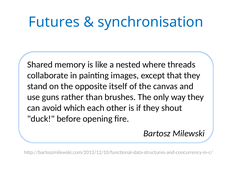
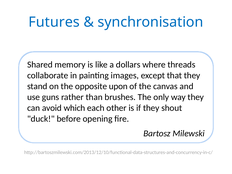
nested: nested -> dollars (128, 65)
itself: itself -> upon (118, 86)
